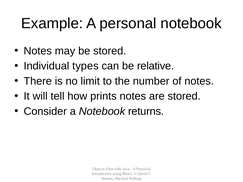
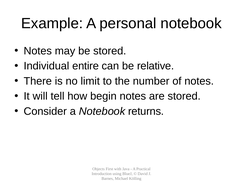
types: types -> entire (86, 66)
prints: prints -> begin (103, 96)
